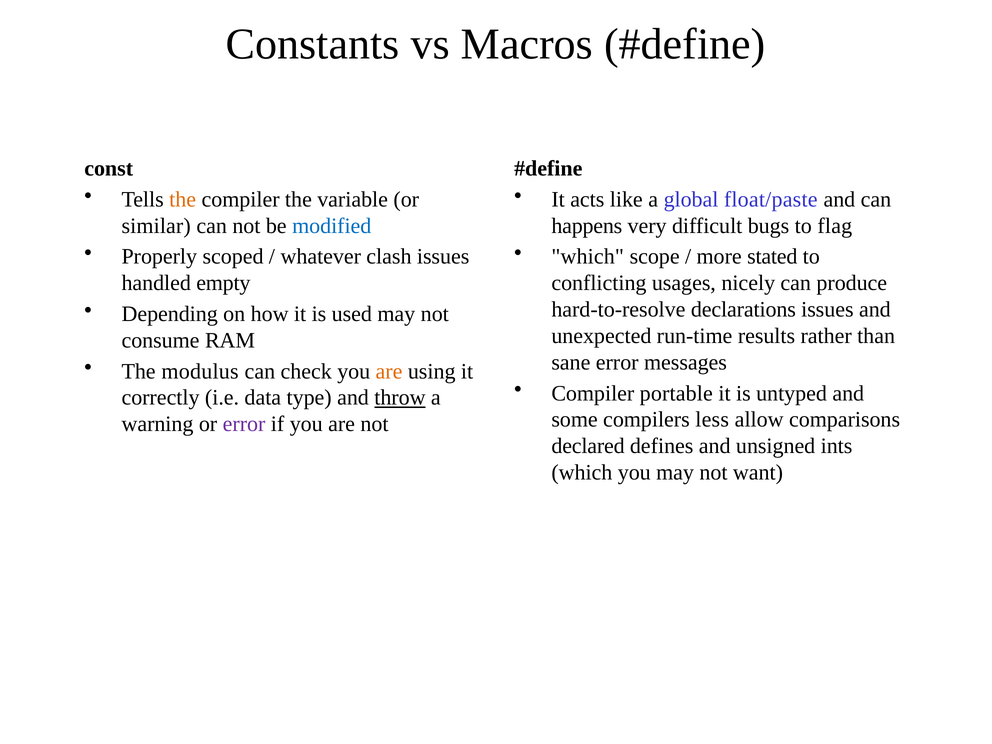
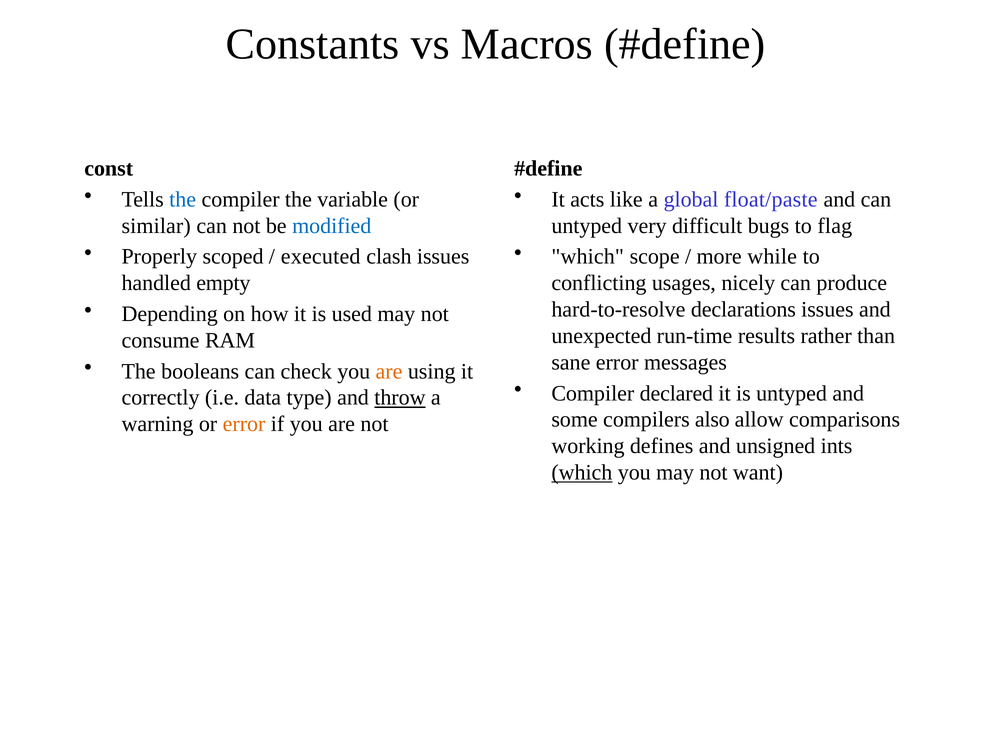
the colour: orange -> blue (183, 199)
happens: happens -> untyped (587, 226)
whatever: whatever -> executed (321, 257)
stated: stated -> while (772, 257)
modulus: modulus -> booleans (200, 371)
portable: portable -> declared (676, 393)
less: less -> also (712, 420)
error colour: purple -> orange (244, 424)
declared: declared -> working (588, 446)
which underline: none -> present (582, 473)
